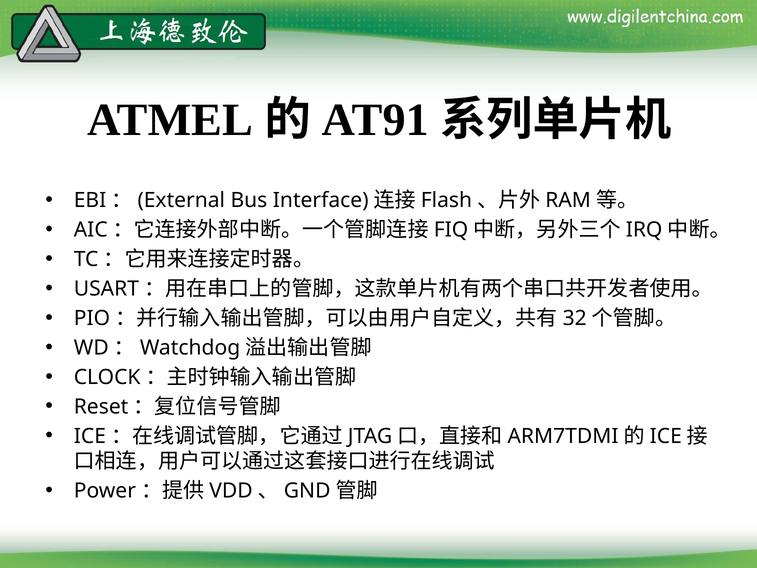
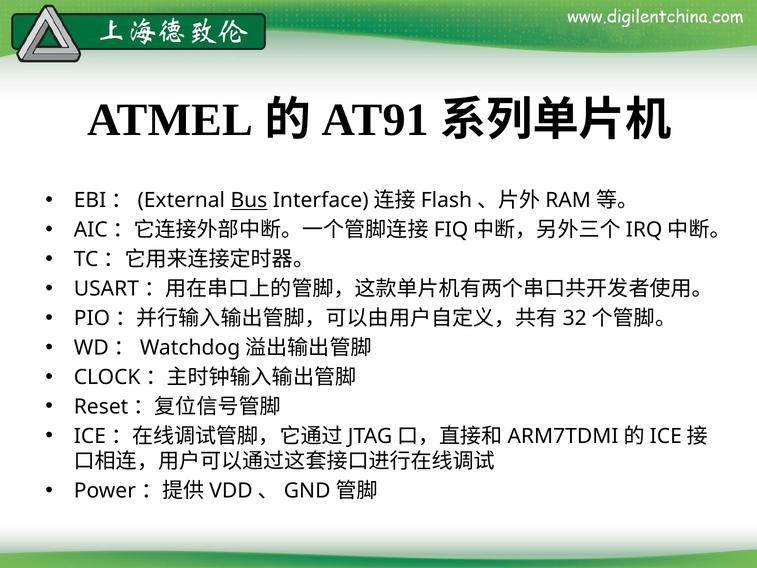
Bus underline: none -> present (249, 200)
